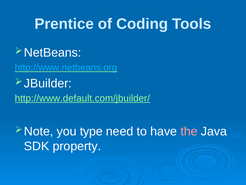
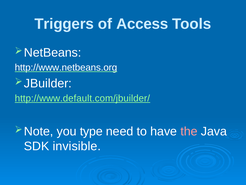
Prentice: Prentice -> Triggers (64, 24)
Coding: Coding -> Access (142, 24)
http://www.netbeans.org colour: light blue -> white (66, 67)
property: property -> invisible (77, 146)
